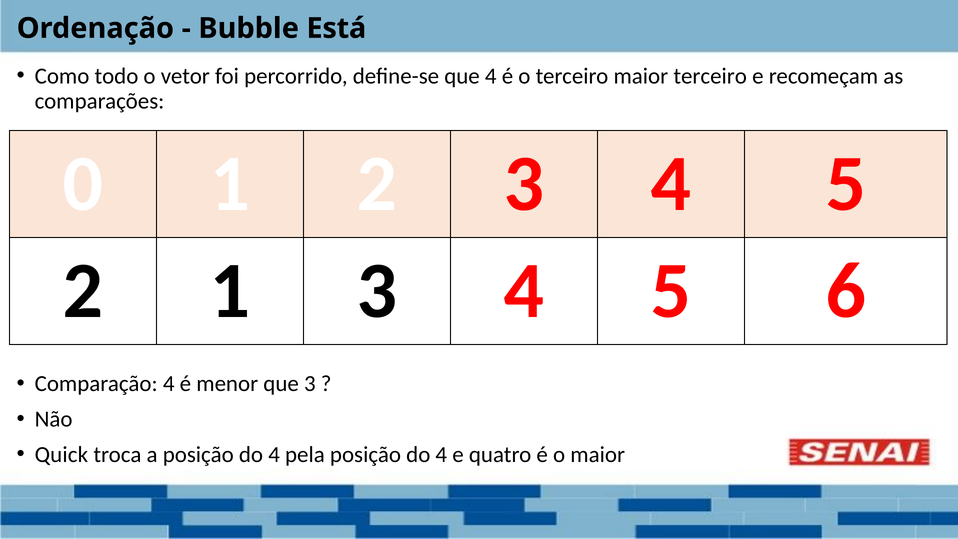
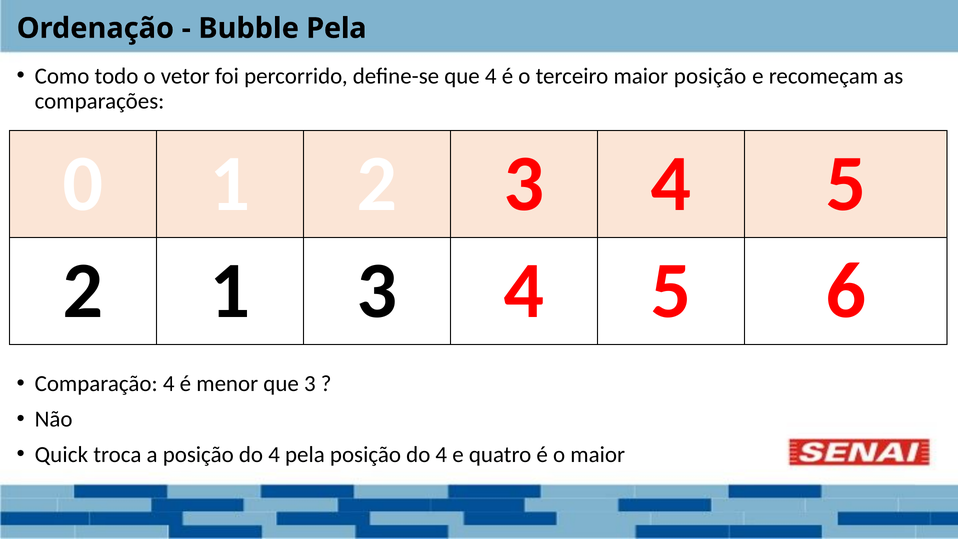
Bubble Está: Está -> Pela (336, 28)
maior terceiro: terceiro -> posição (710, 76)
